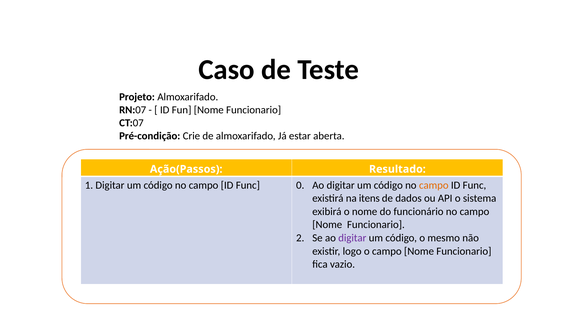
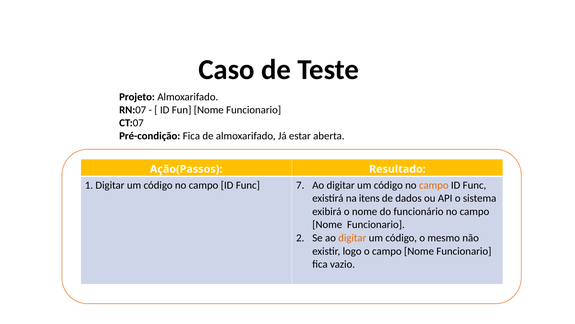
Pré-condição Crie: Crie -> Fica (191, 136)
0: 0 -> 7 (300, 185)
digitar colour: purple -> orange (352, 238)
